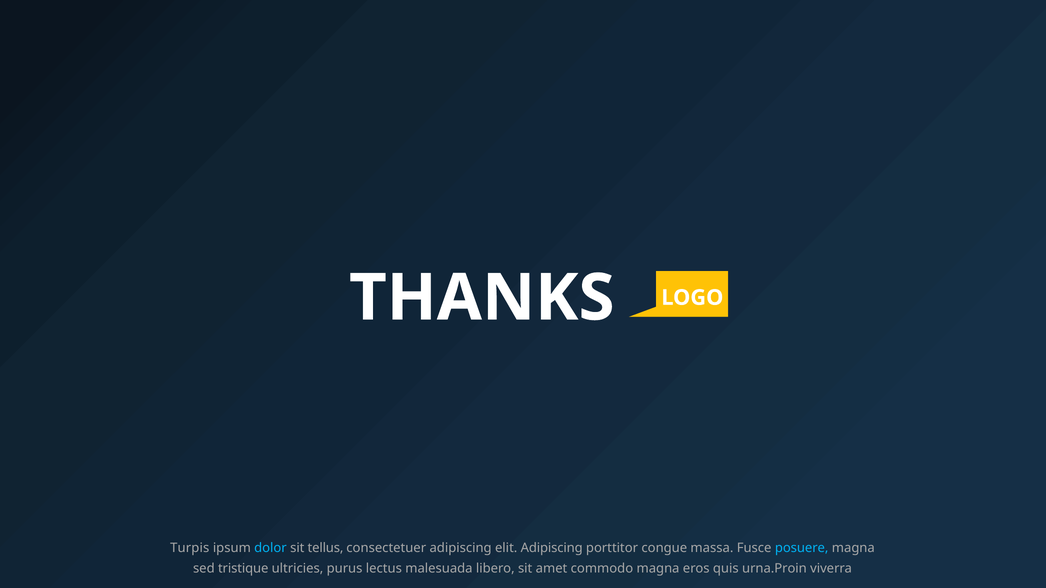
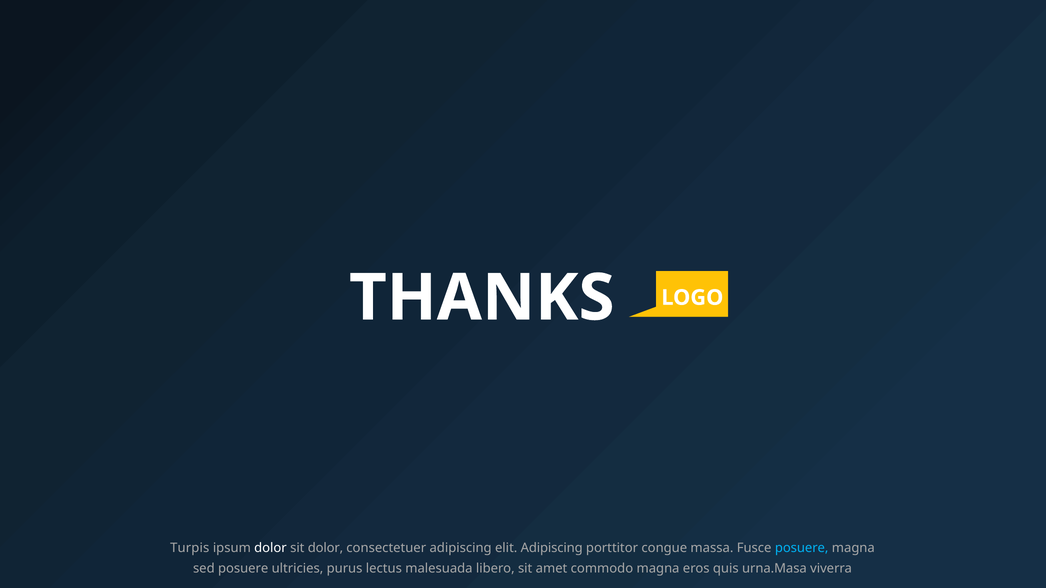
dolor colour: light blue -> white (270, 548)
sit tellus: tellus -> dolor (326, 548)
sed tristique: tristique -> posuere (243, 569)
urna.Proin: urna.Proin -> urna.Masa (774, 569)
